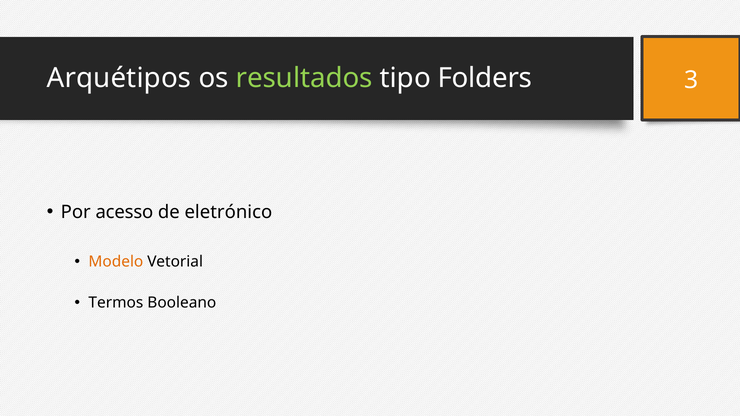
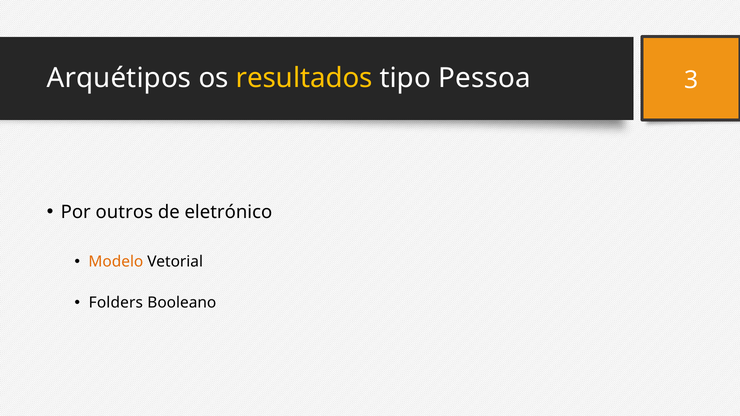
resultados colour: light green -> yellow (304, 78)
Folders: Folders -> Pessoa (485, 78)
acesso: acesso -> outros (124, 212)
Termos: Termos -> Folders (116, 303)
